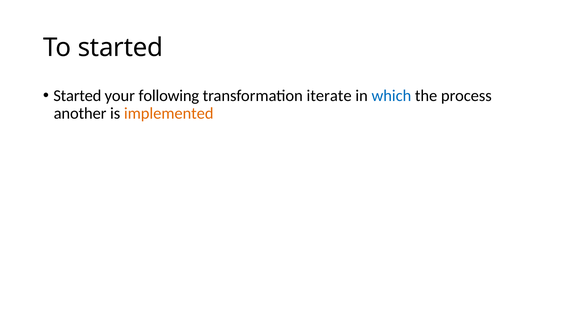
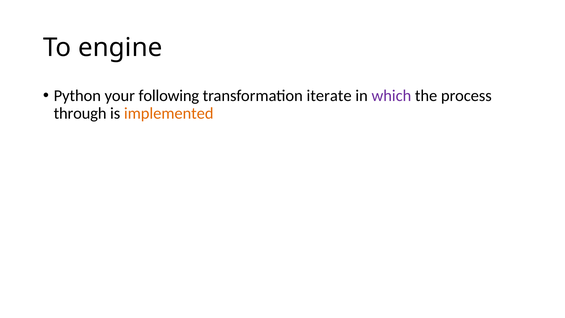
To started: started -> engine (120, 47)
Started: Started -> Python (77, 96)
which colour: blue -> purple (391, 96)
another: another -> through (80, 113)
